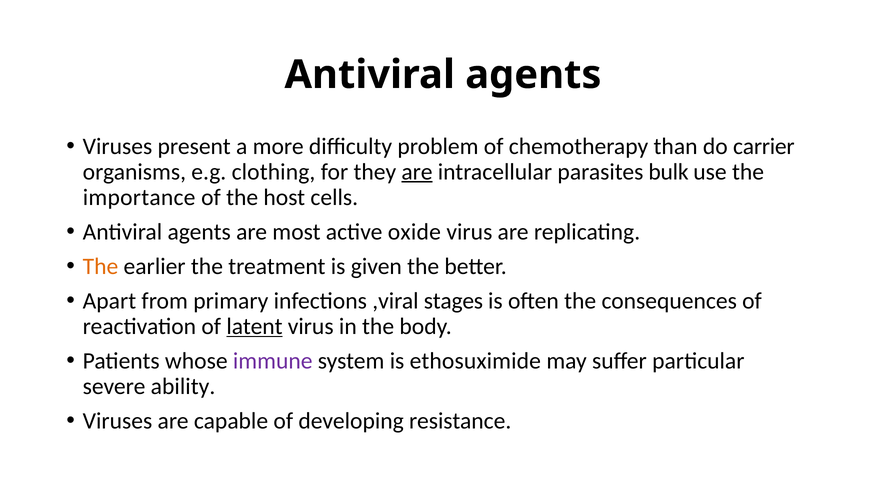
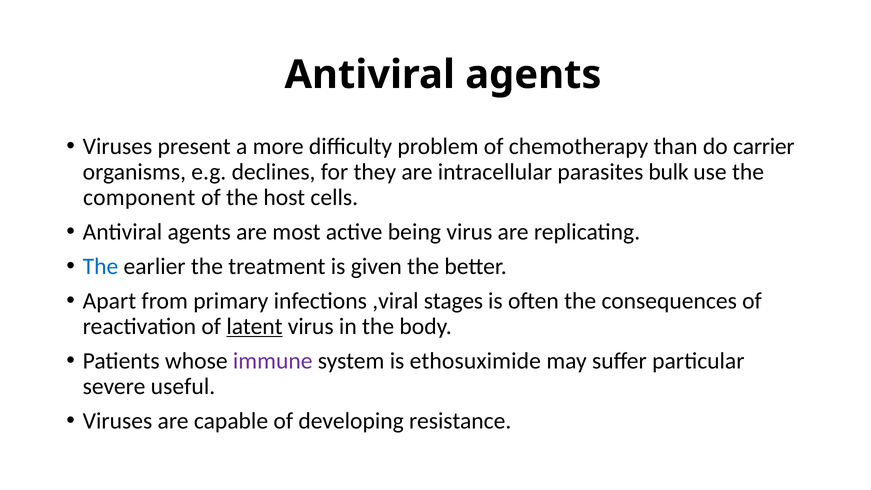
clothing: clothing -> declines (274, 172)
are underline: present -> none (417, 172)
importance: importance -> component (139, 197)
oxide: oxide -> being (414, 232)
The colour: orange -> blue (101, 266)
ability: ability -> useful (183, 386)
